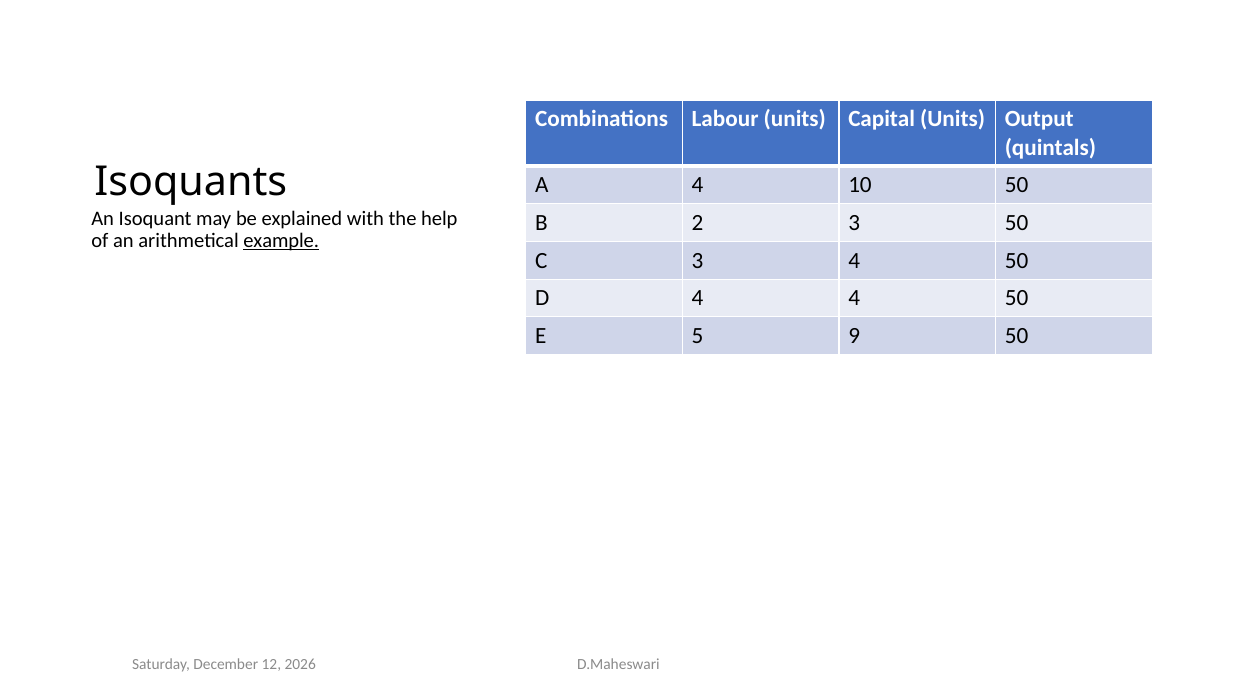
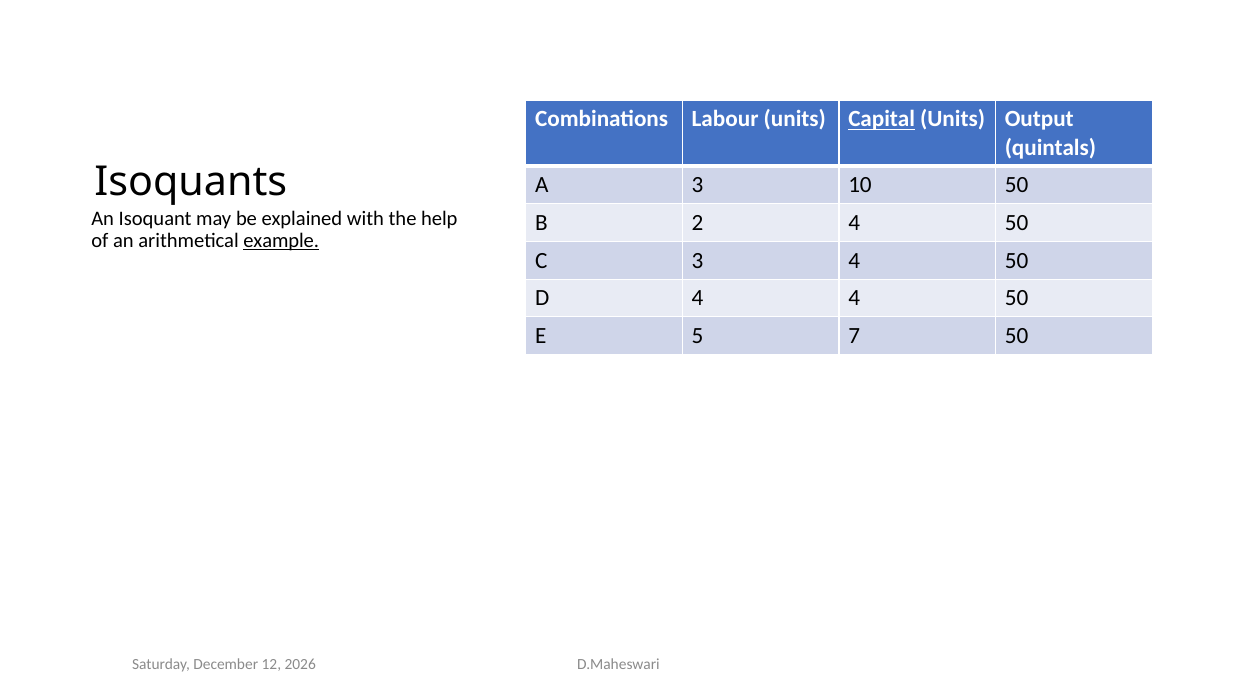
Capital underline: none -> present (882, 119)
A 4: 4 -> 3 (698, 185)
2 3: 3 -> 4 (854, 223)
9: 9 -> 7 (854, 336)
